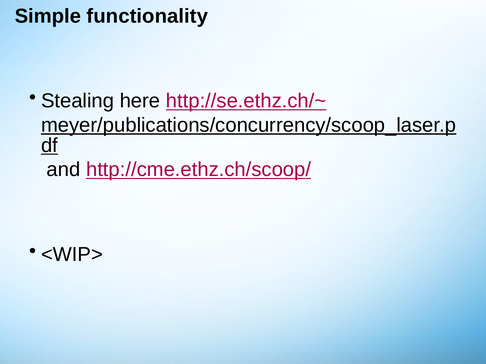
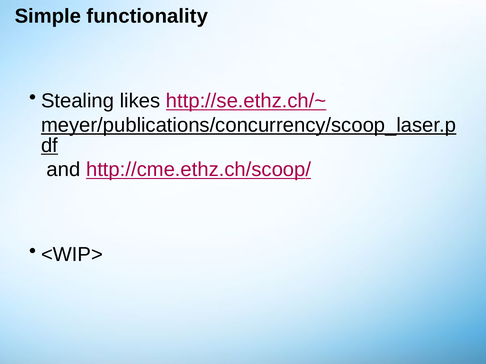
here: here -> likes (140, 101)
